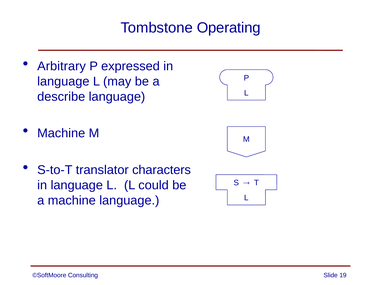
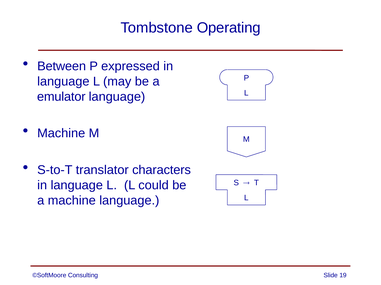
Arbitrary: Arbitrary -> Between (62, 66)
describe: describe -> emulator (61, 97)
